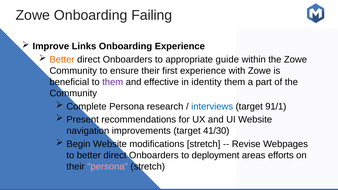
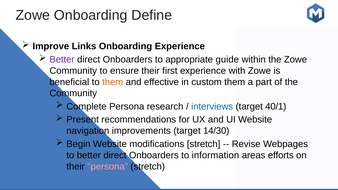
Failing: Failing -> Define (152, 15)
Better colour: orange -> purple (62, 60)
them colour: purple -> orange (113, 82)
identity: identity -> custom (207, 82)
91/1: 91/1 -> 40/1 (276, 107)
41/30: 41/30 -> 14/30 (216, 131)
deployment: deployment -> information (215, 155)
